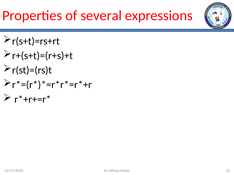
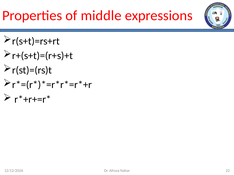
several: several -> middle (101, 16)
